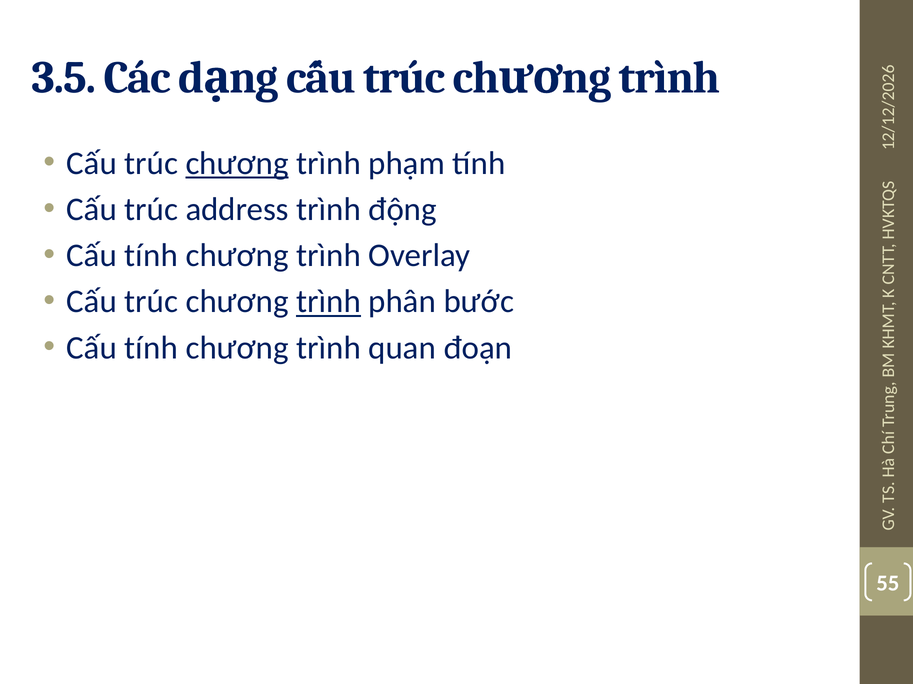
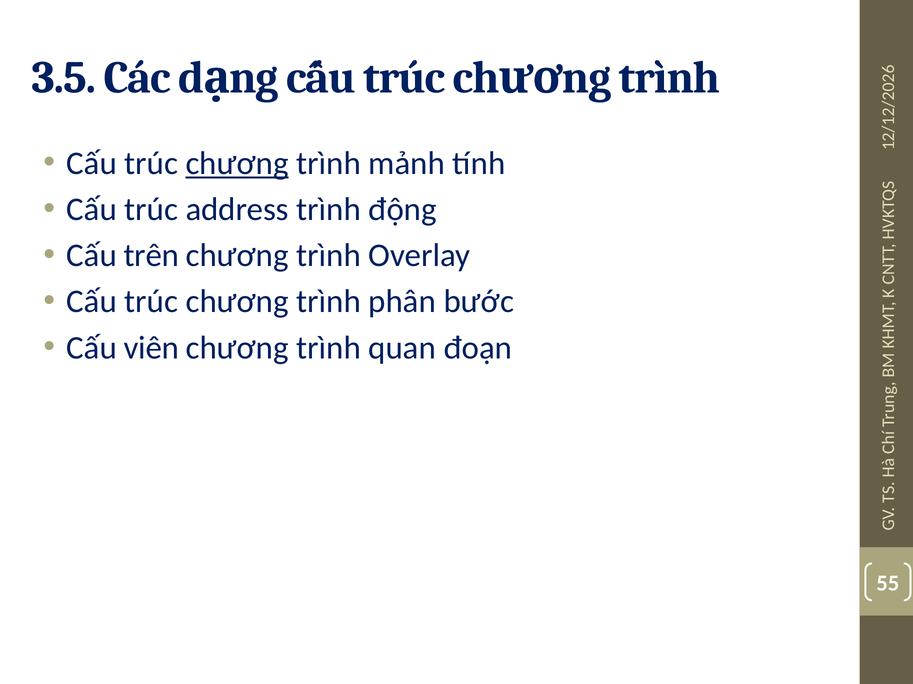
phạm: phạm -> mảnh (407, 164)
tính: tính -> trên (151, 256)
trình underline: present -> none (328, 302)
tính: tính -> viên (151, 348)
